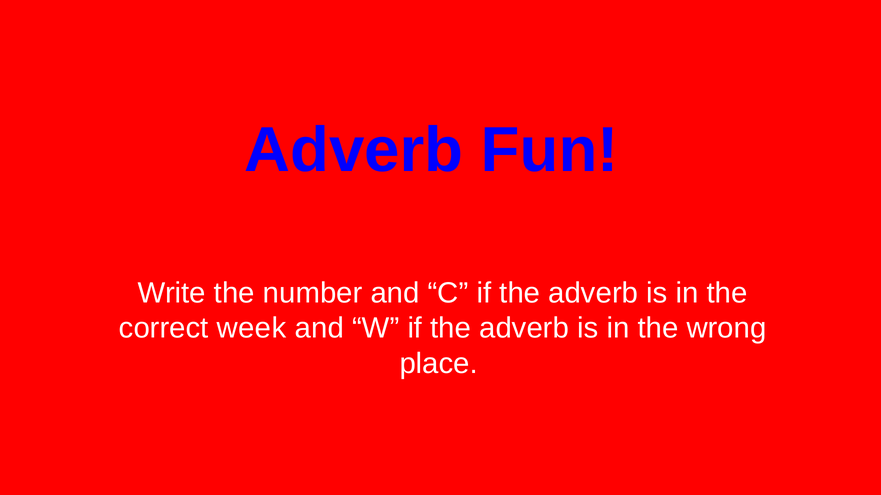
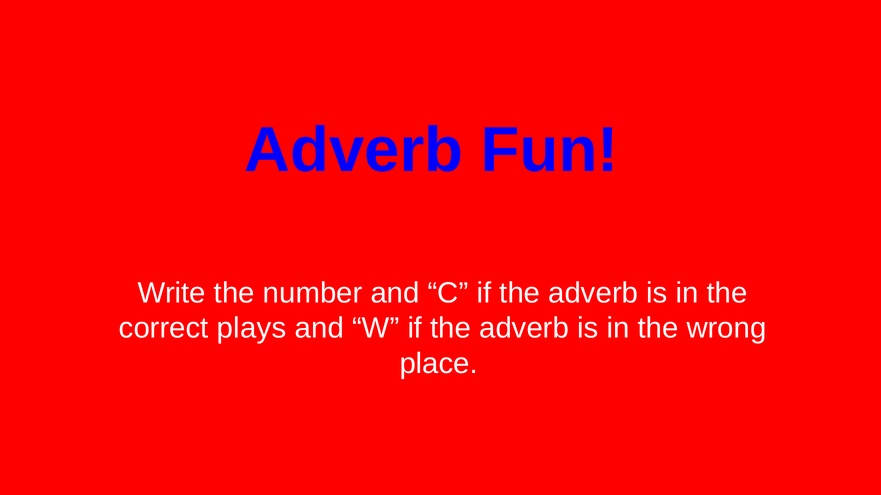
week: week -> plays (252, 329)
